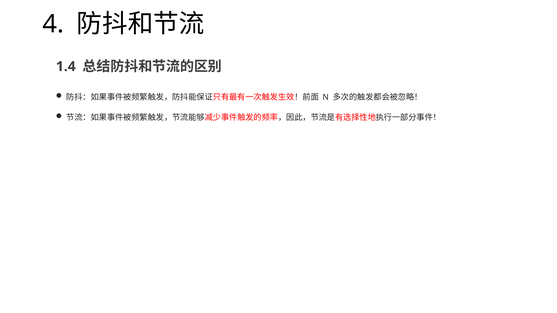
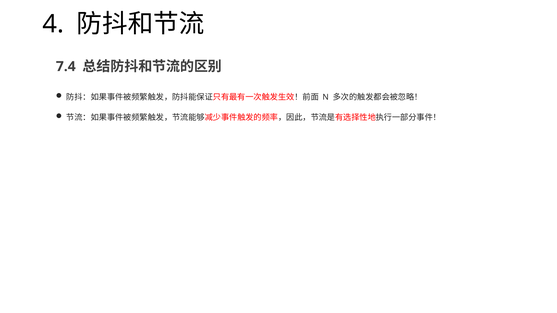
1.4: 1.4 -> 7.4 (66, 67)
